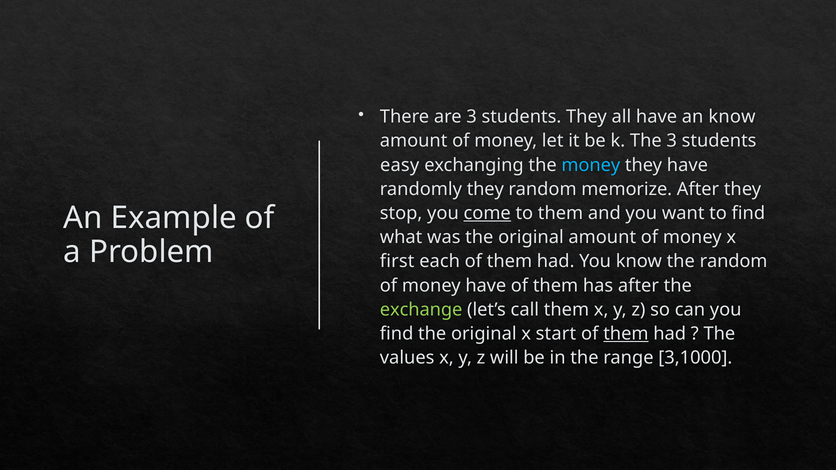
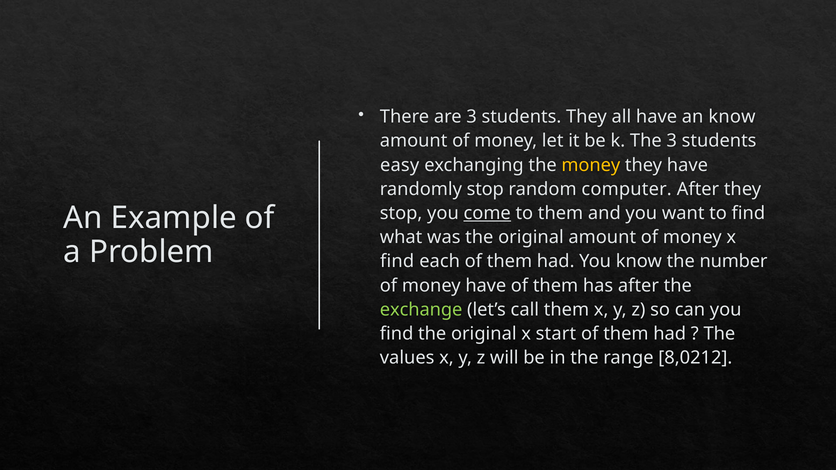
money colour: light blue -> yellow (591, 165)
randomly they: they -> stop (485, 189)
memorize: memorize -> computer (627, 189)
first: first -> find (397, 262)
the random: random -> number (734, 262)
them underline: present -> none (626, 334)
3,1000: 3,1000 -> 8,0212 (695, 358)
